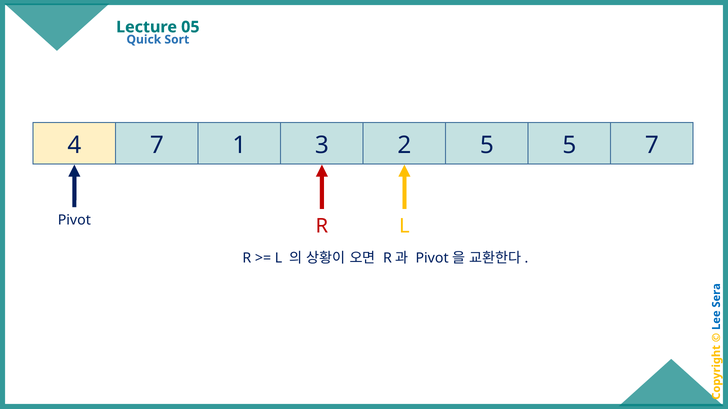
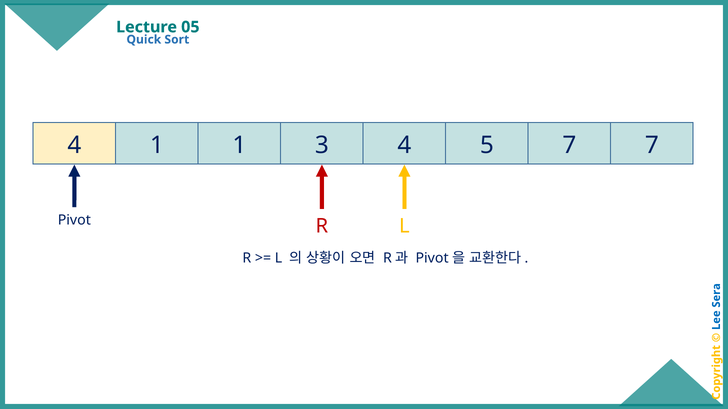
4 7: 7 -> 1 (157, 145)
3 2: 2 -> 4 (404, 145)
5 5: 5 -> 7 (569, 145)
